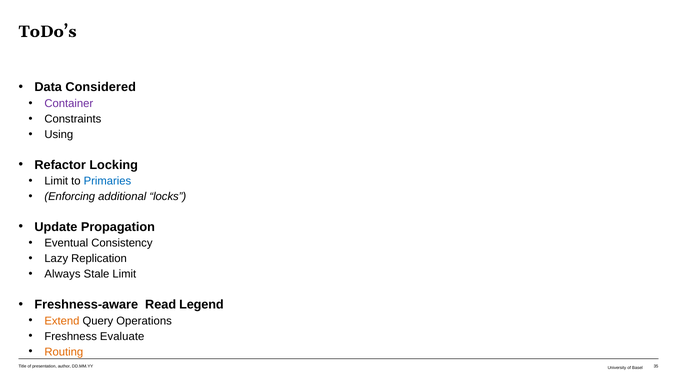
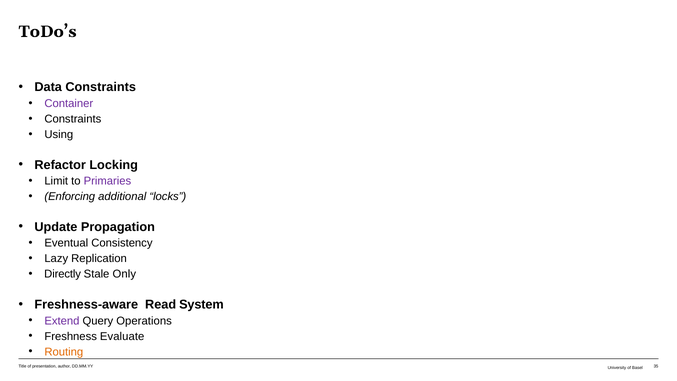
Data Considered: Considered -> Constraints (101, 87)
Primaries colour: blue -> purple (107, 181)
Always: Always -> Directly (63, 274)
Stale Limit: Limit -> Only (124, 274)
Legend: Legend -> System (201, 304)
Extend colour: orange -> purple (62, 321)
